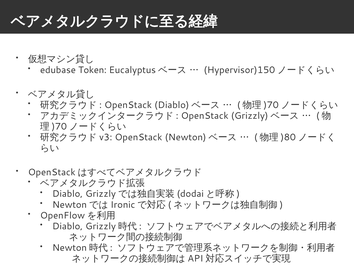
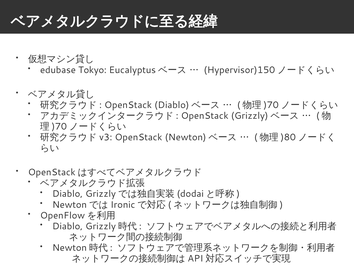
Token: Token -> Tokyo (92, 70)
